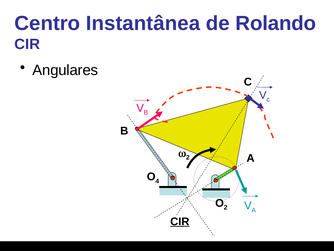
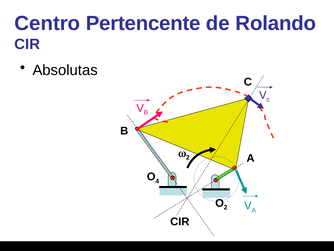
Instantânea: Instantânea -> Pertencente (143, 23)
Angulares: Angulares -> Absolutas (65, 70)
CIR underline: present -> none (180, 221)
